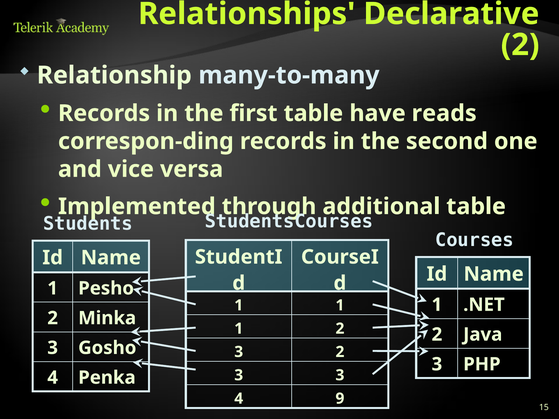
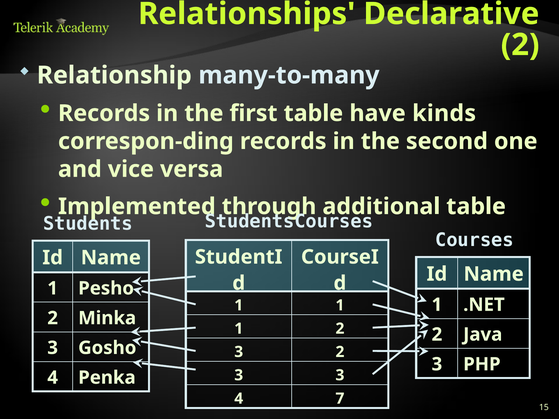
reads: reads -> kinds (444, 113)
9: 9 -> 7 (340, 399)
